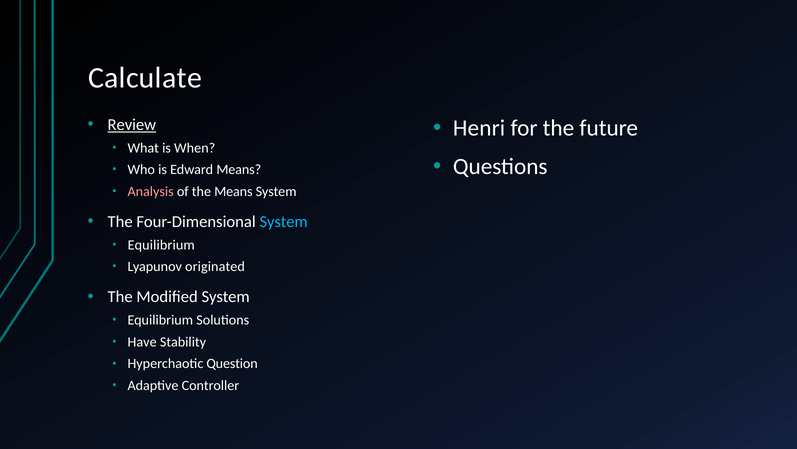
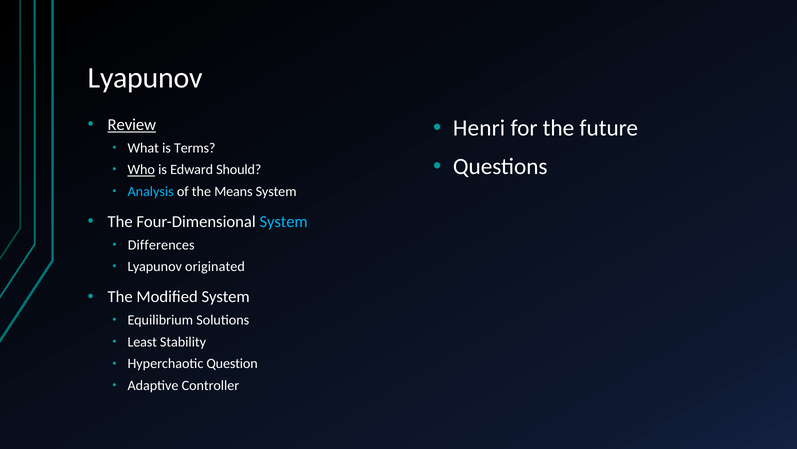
Calculate: Calculate -> Lyapunov (145, 78)
When: When -> Terms (195, 148)
Who underline: none -> present (141, 170)
Edward Means: Means -> Should (239, 170)
Analysis colour: pink -> light blue (151, 191)
Equilibrium: Equilibrium -> Differences (161, 245)
Have: Have -> Least (142, 341)
